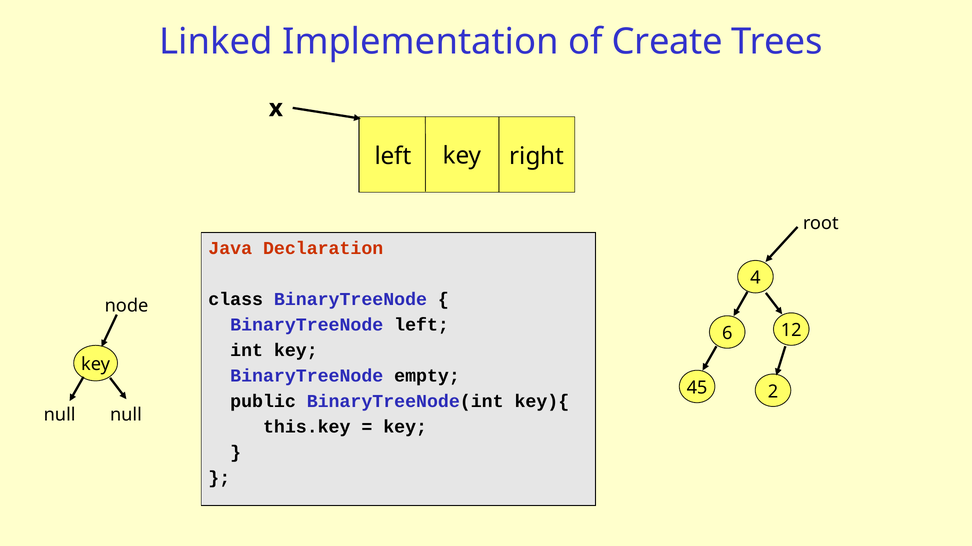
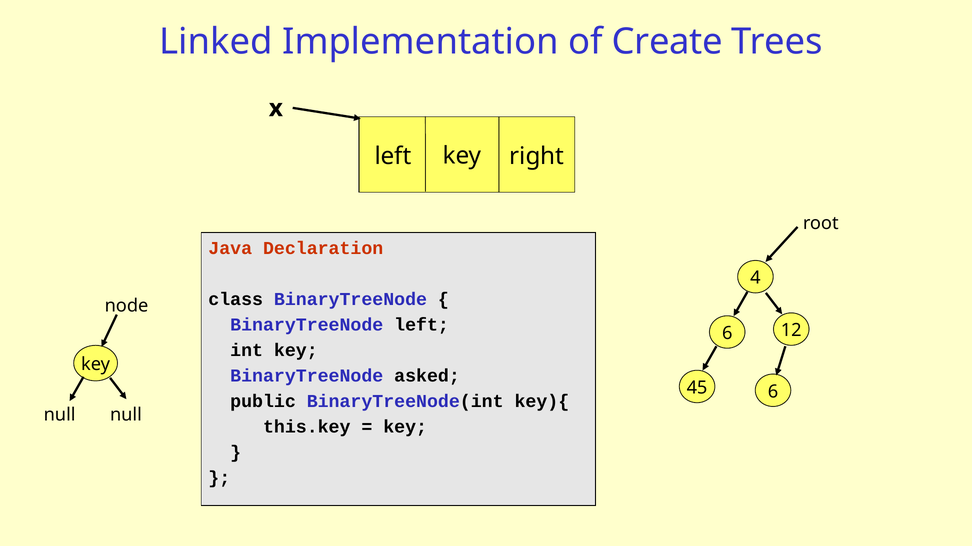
empty: empty -> asked (427, 376)
45 2: 2 -> 6 (773, 392)
